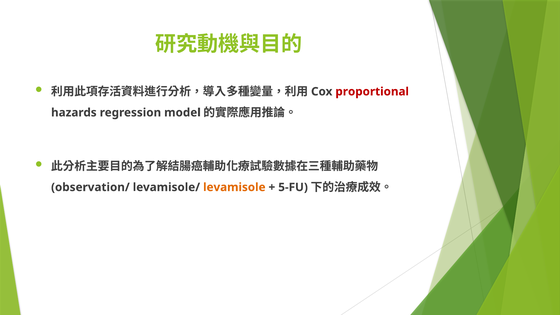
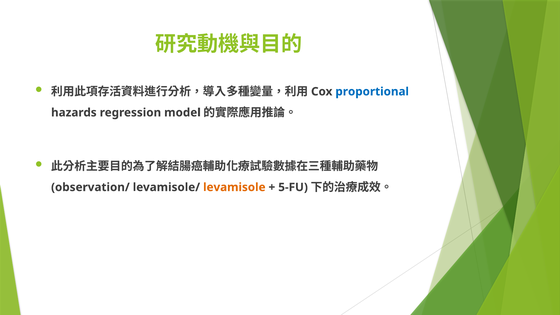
proportional colour: red -> blue (372, 92)
